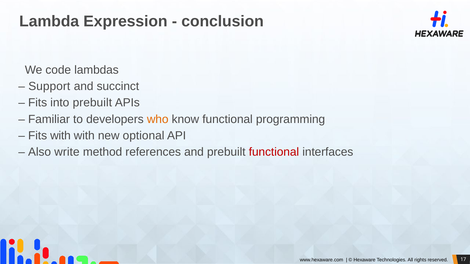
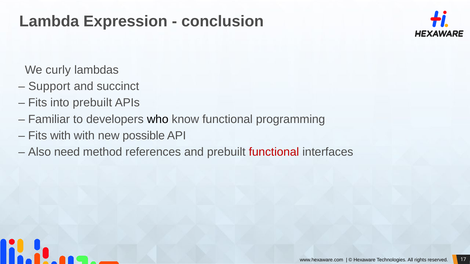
code: code -> curly (58, 70)
who colour: orange -> black (158, 119)
optional: optional -> possible (144, 136)
write: write -> need (67, 152)
